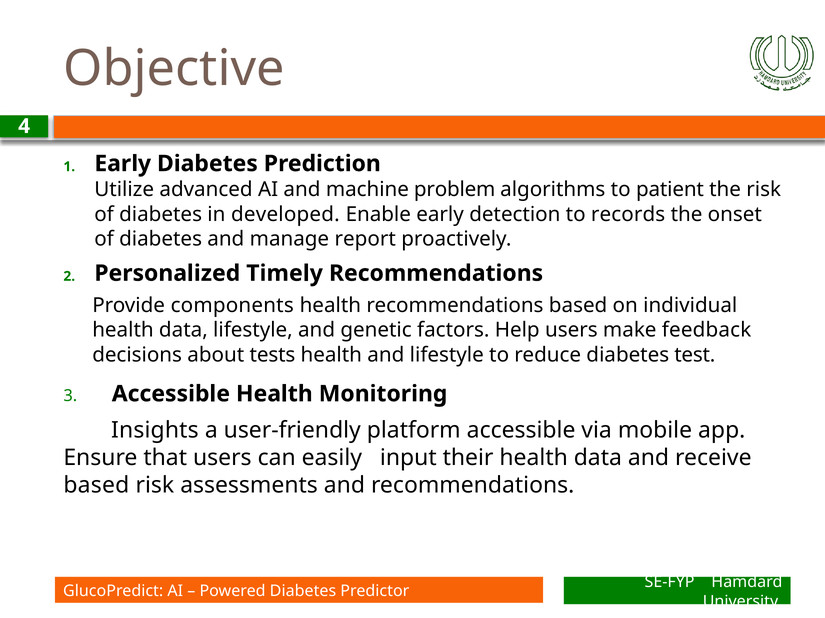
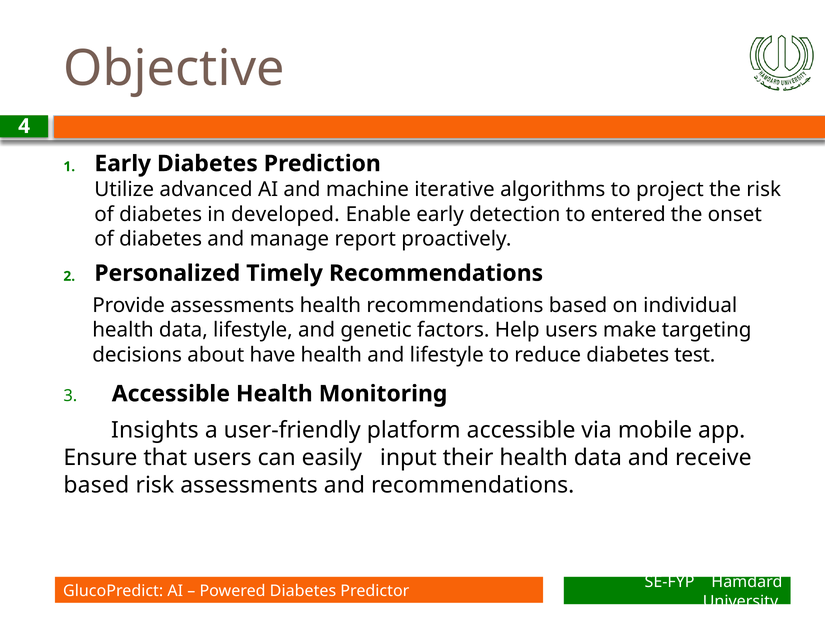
problem: problem -> iterative (455, 190)
patient: patient -> project (670, 190)
records: records -> entered (628, 215)
Provide components: components -> assessments (232, 306)
feedback: feedback -> targeting (707, 331)
tests: tests -> have (273, 355)
